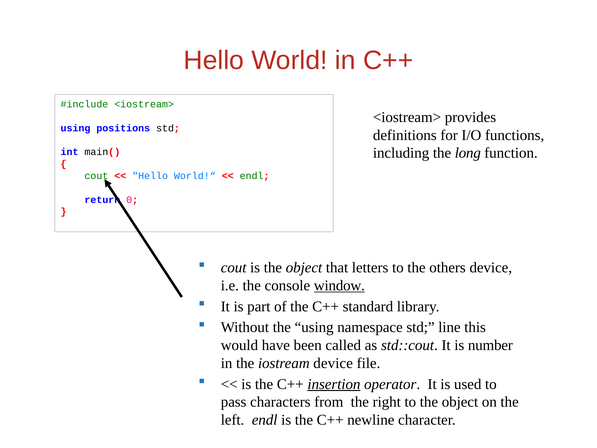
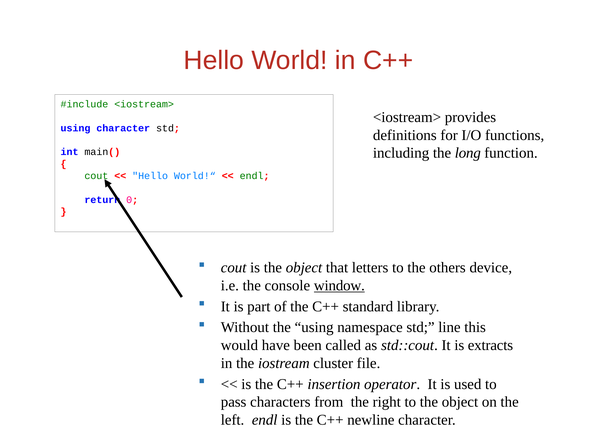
using positions: positions -> character (123, 128)
number: number -> extracts (490, 345)
iostream device: device -> cluster (333, 363)
insertion underline: present -> none (334, 384)
